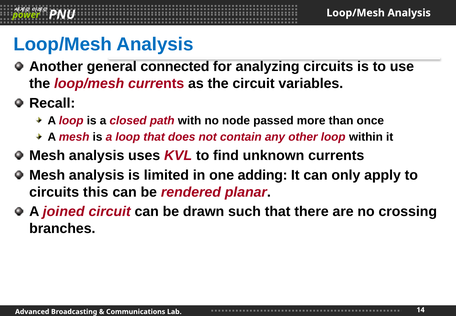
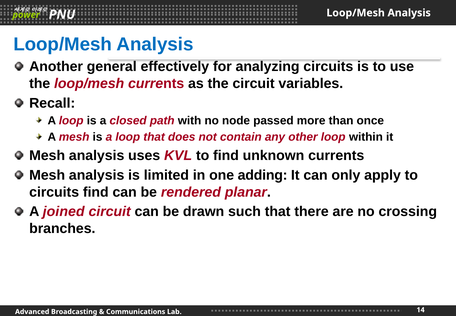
connected: connected -> effectively (175, 67)
circuits this: this -> find (96, 192)
